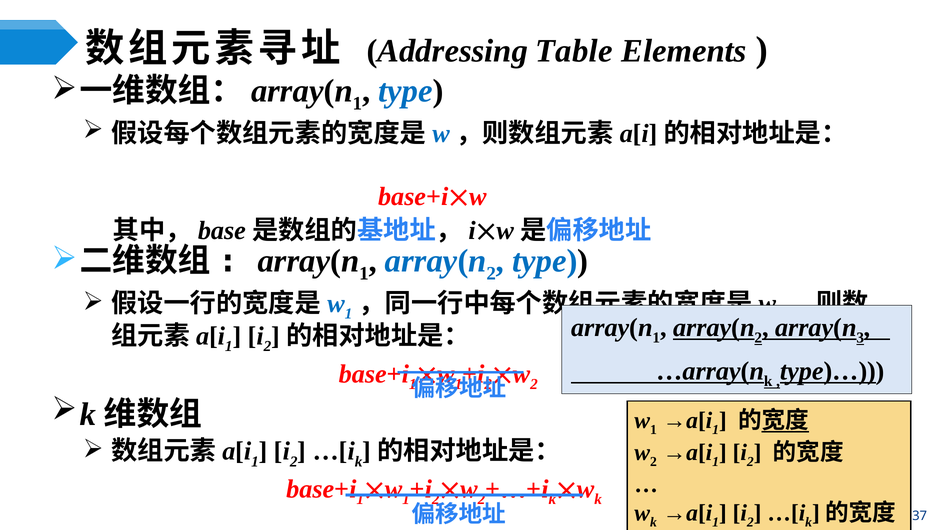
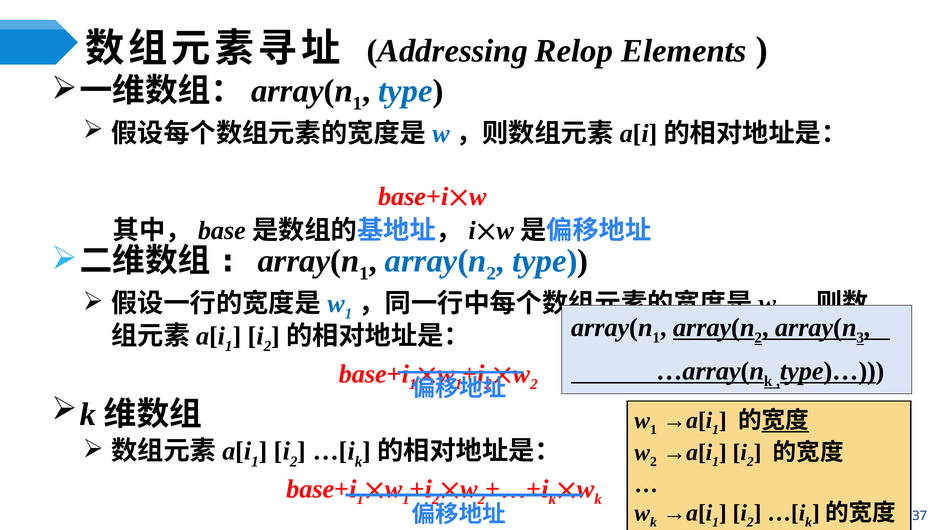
Table: Table -> Relop (574, 51)
